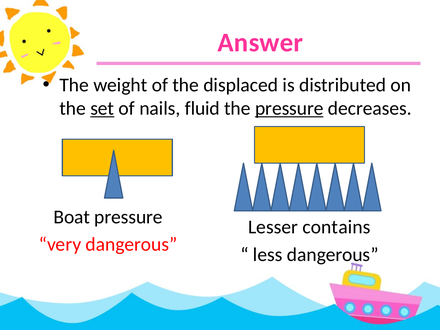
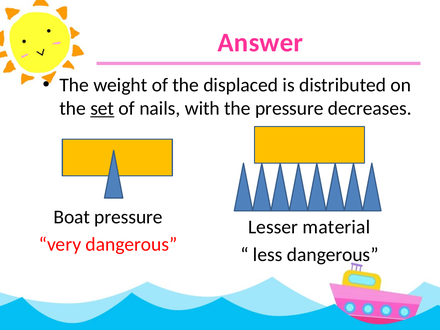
fluid: fluid -> with (202, 108)
pressure underline: present -> none (289, 108)
contains: contains -> material (336, 227)
